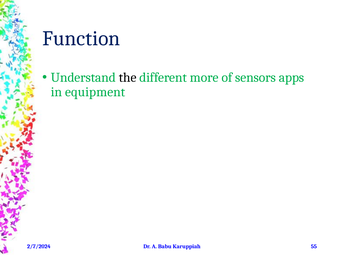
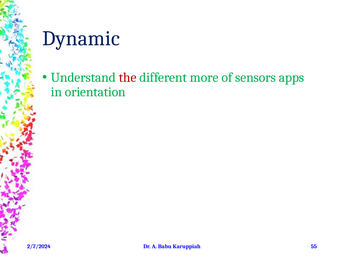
Function: Function -> Dynamic (81, 39)
the colour: black -> red (128, 78)
equipment: equipment -> orientation (95, 92)
